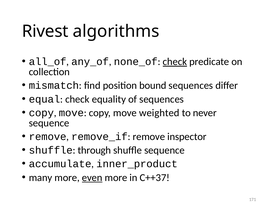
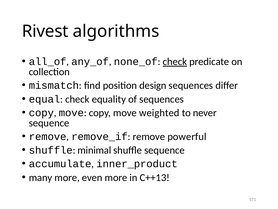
bound: bound -> design (153, 85)
inspector: inspector -> powerful (187, 136)
through: through -> minimal (94, 150)
even underline: present -> none (92, 177)
C++37: C++37 -> C++13 (155, 177)
